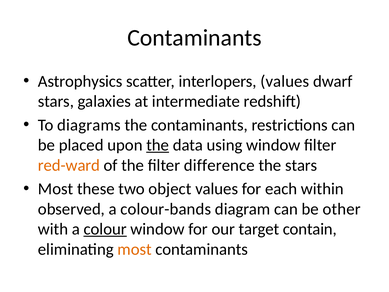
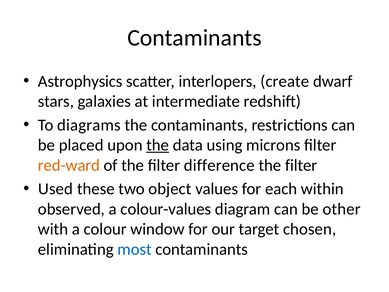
interlopers values: values -> create (285, 81)
using window: window -> microns (273, 145)
stars: stars -> filter (301, 165)
Most: Most -> Used (56, 189)
colour-bands: colour-bands -> colour-values (166, 209)
colour underline: present -> none (105, 229)
contain: contain -> chosen (310, 229)
most colour: orange -> blue (135, 249)
